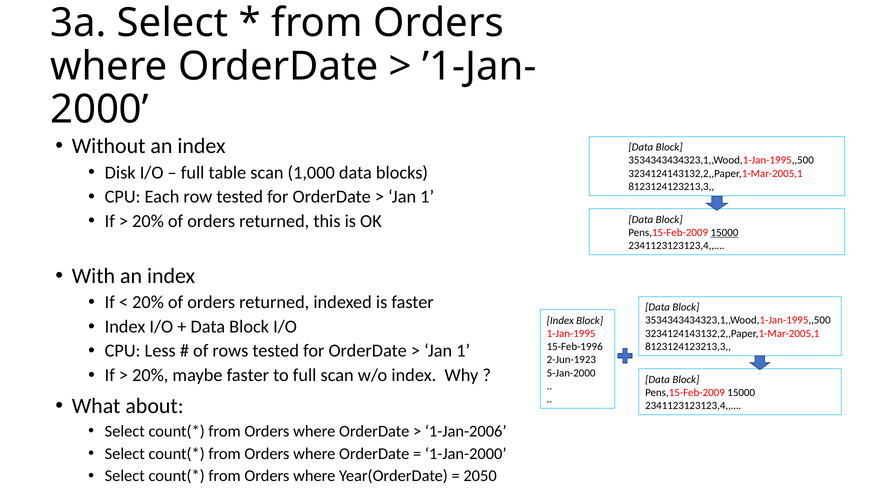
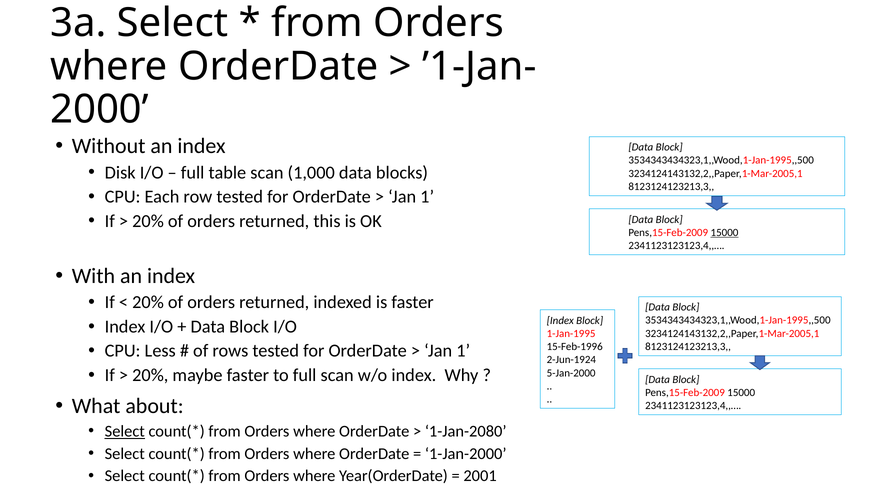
2-Jun-1923: 2-Jun-1923 -> 2-Jun-1924 (571, 360)
Select underline: none -> present (125, 432)
1-Jan-2006: 1-Jan-2006 -> 1-Jan-2080 (466, 432)
2050: 2050 -> 2001 (480, 476)
